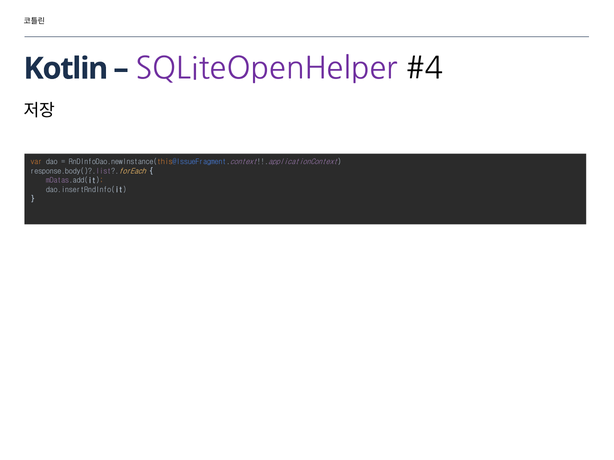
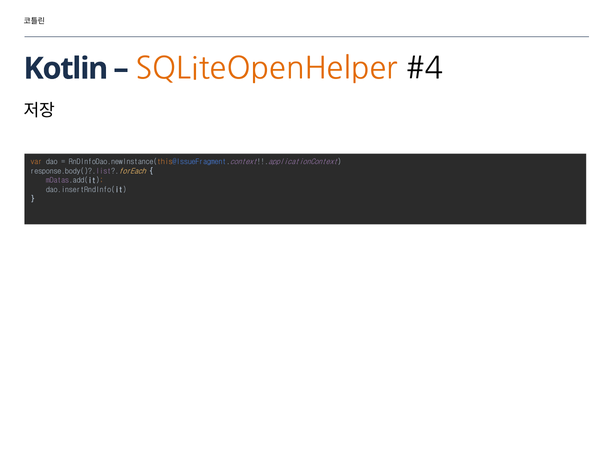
SQLiteOpenHelper colour: purple -> orange (267, 69)
